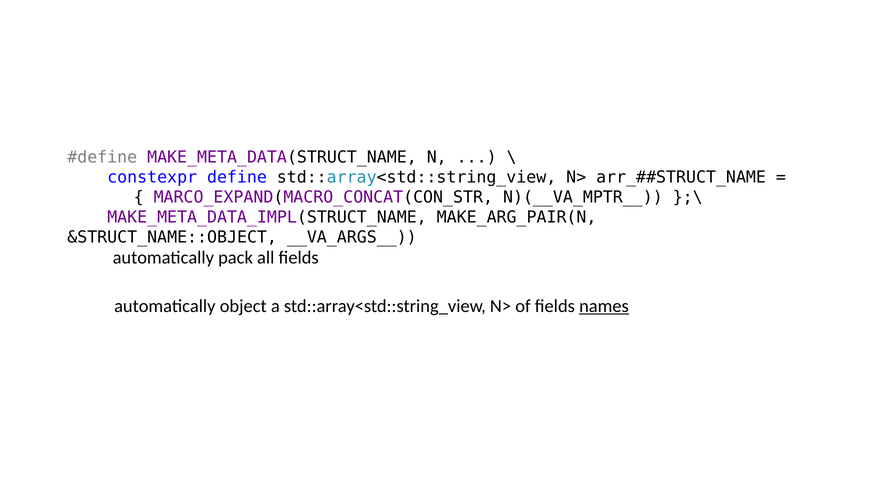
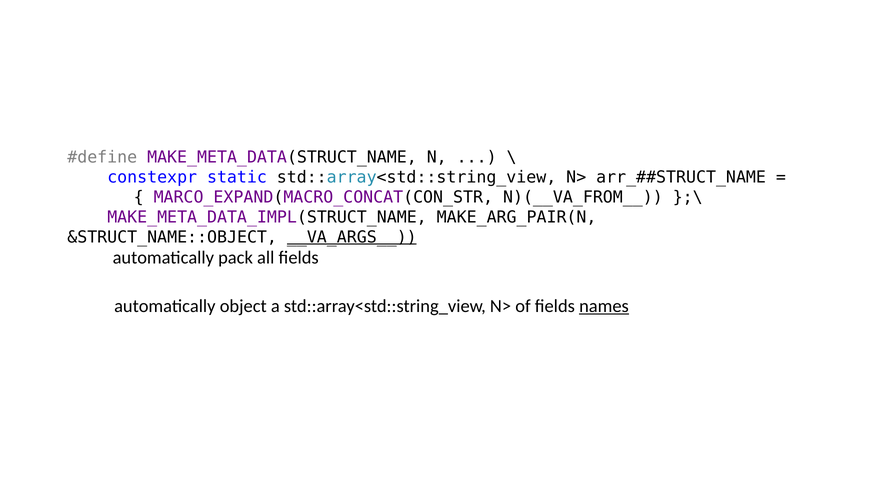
define: define -> static (237, 177)
N)(__VA_MPTR__: N)(__VA_MPTR__ -> N)(__VA_FROM__ (583, 197)
__VA_ARGS__ underline: none -> present (352, 237)
